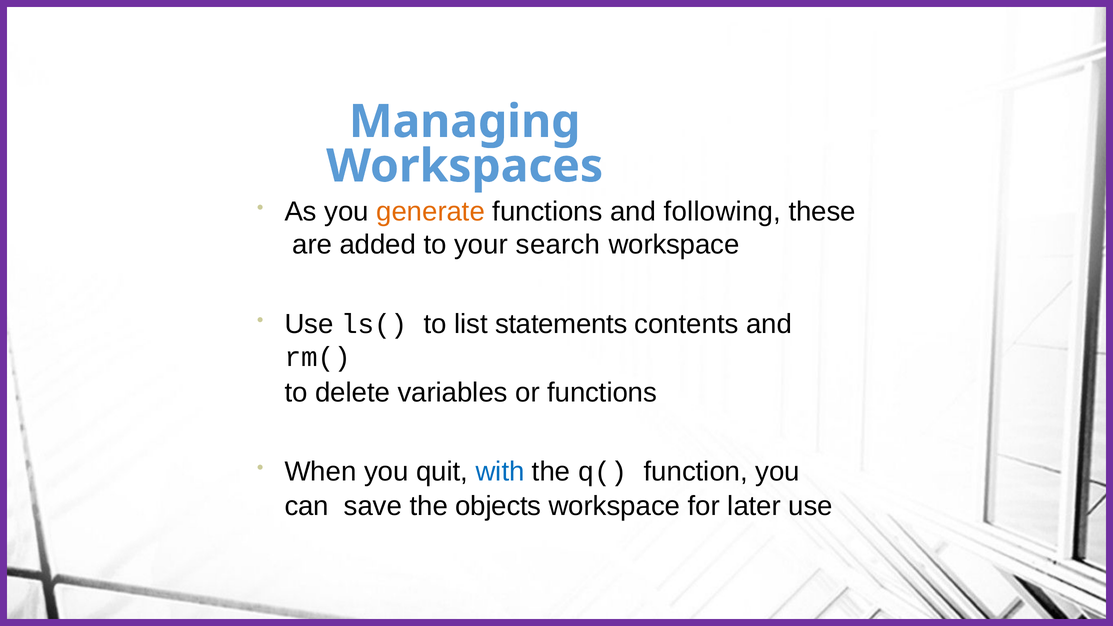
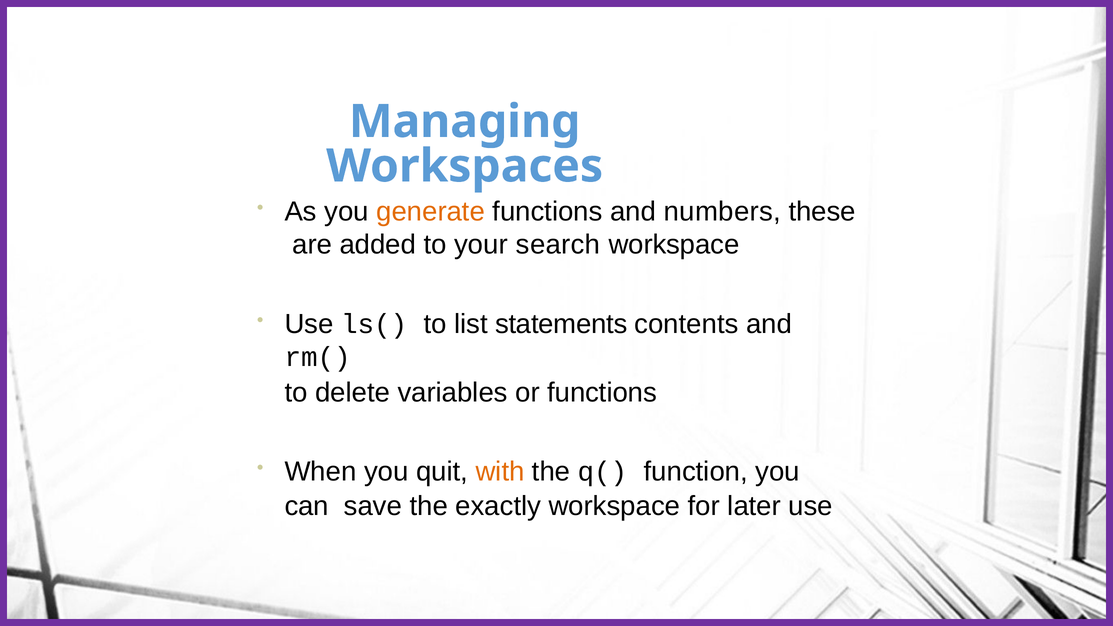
following: following -> numbers (722, 212)
with colour: blue -> orange (500, 472)
objects: objects -> exactly (498, 506)
